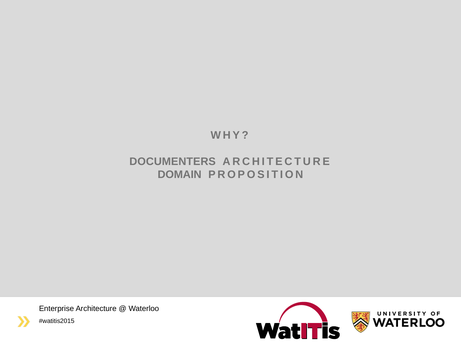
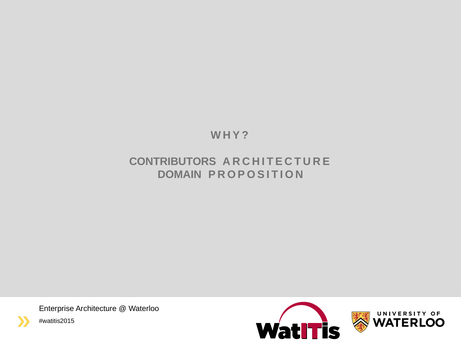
DOCUMENTERS: DOCUMENTERS -> CONTRIBUTORS (173, 161)
